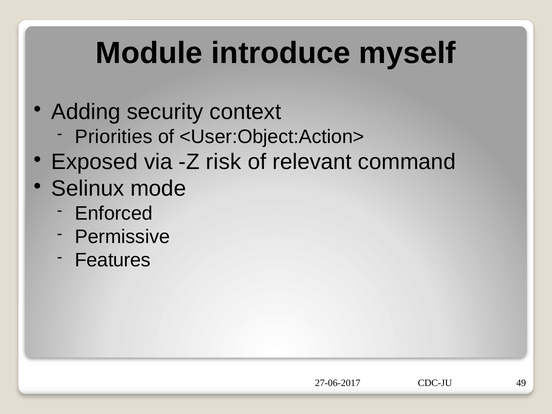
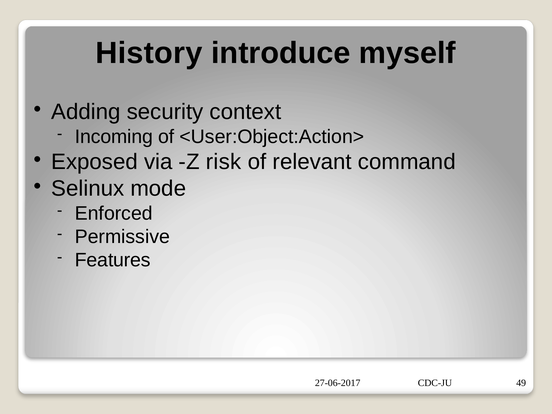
Module: Module -> History (149, 53)
Priorities: Priorities -> Incoming (114, 137)
